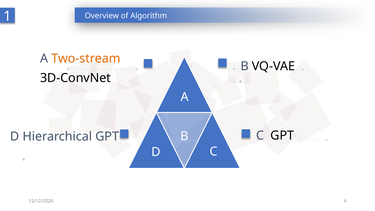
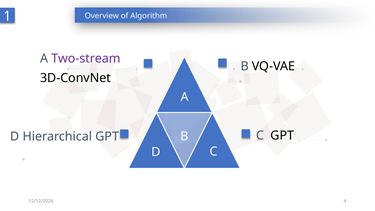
Two-stream colour: orange -> purple (86, 59)
